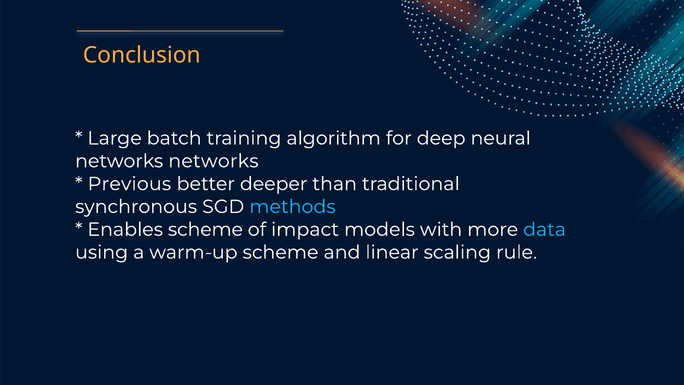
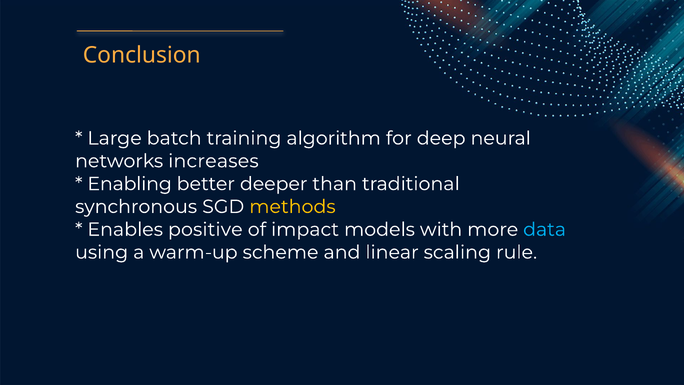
networks networks: networks -> increases (213, 161)
Previous: Previous -> Enabling (130, 184)
methods colour: light blue -> yellow (292, 207)
Enables scheme: scheme -> positive (205, 229)
